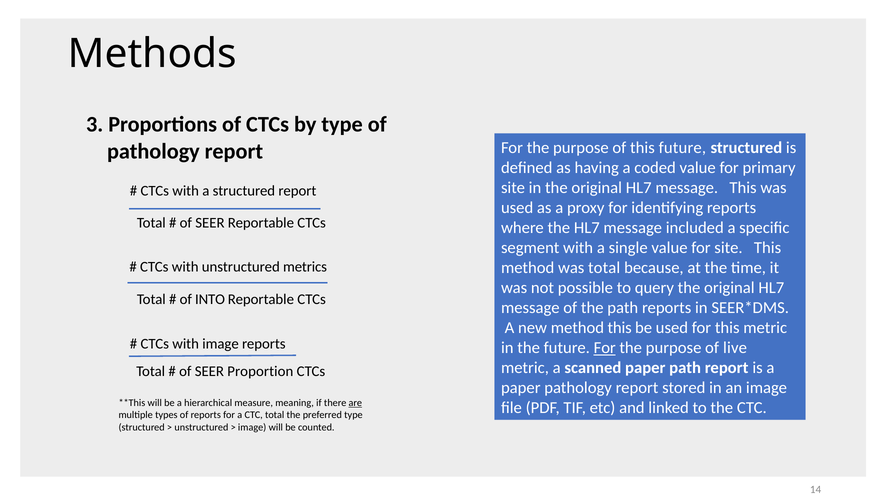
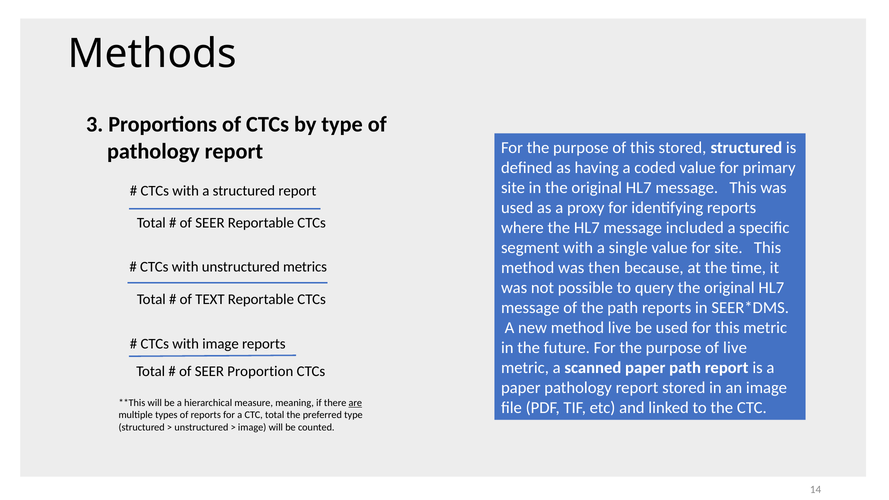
this future: future -> stored (682, 148)
was total: total -> then (604, 268)
INTO: INTO -> TEXT (210, 299)
method this: this -> live (620, 328)
For underline: present -> none (605, 348)
